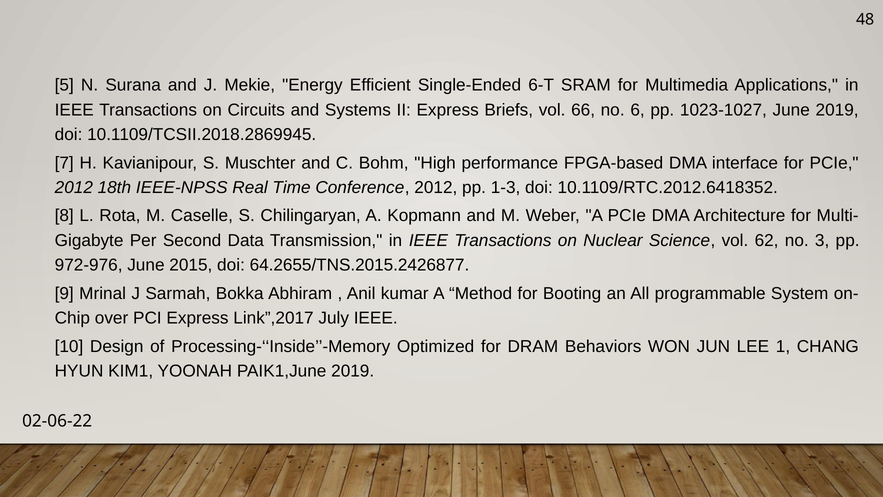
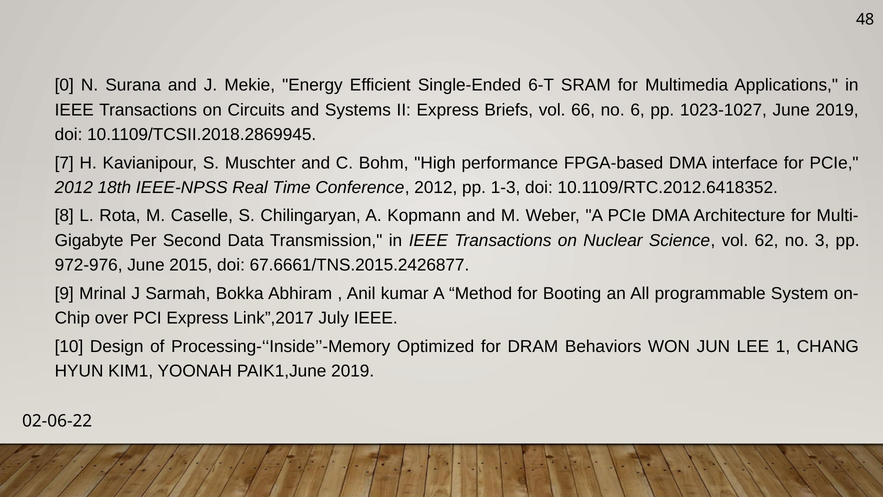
5: 5 -> 0 (64, 85)
64.2655/TNS.2015.2426877: 64.2655/TNS.2015.2426877 -> 67.6661/TNS.2015.2426877 (359, 265)
